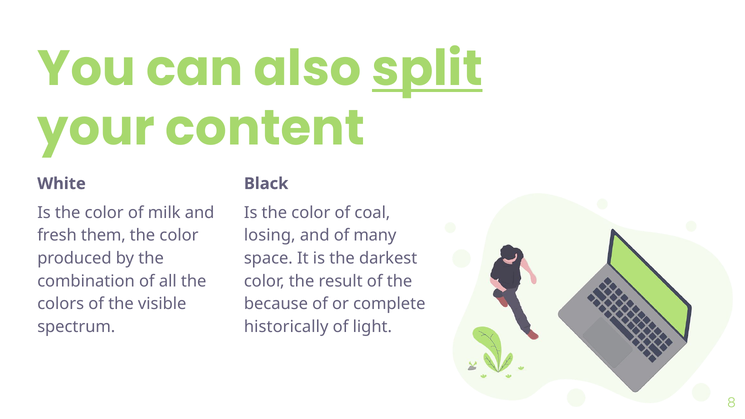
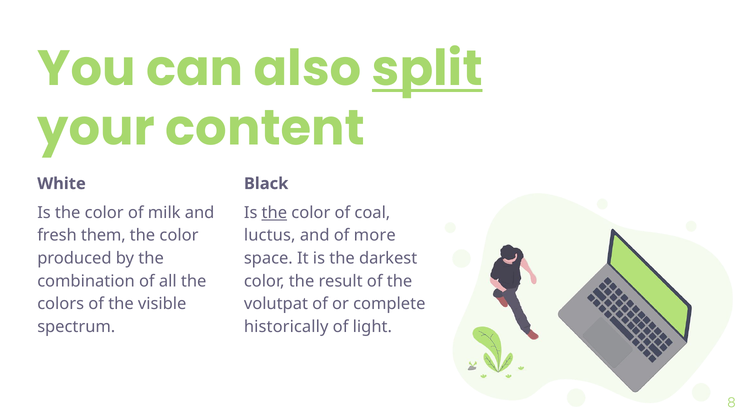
the underline: none -> present (274, 213)
losing: losing -> luctus (270, 236)
many: many -> more (375, 236)
because: because -> volutpat (276, 304)
